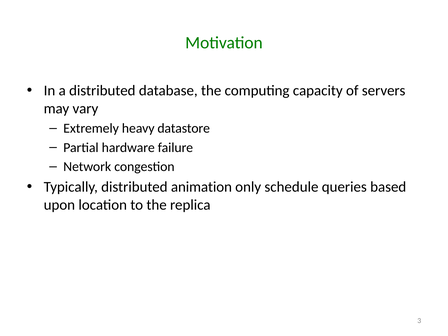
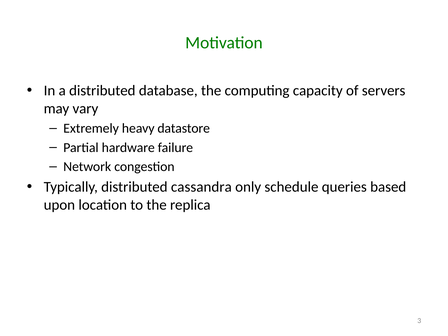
animation: animation -> cassandra (201, 187)
